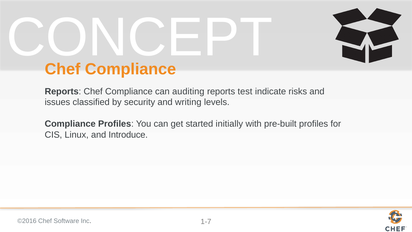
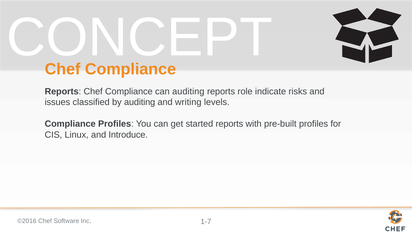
test: test -> role (245, 91)
by security: security -> auditing (140, 102)
started initially: initially -> reports (229, 124)
